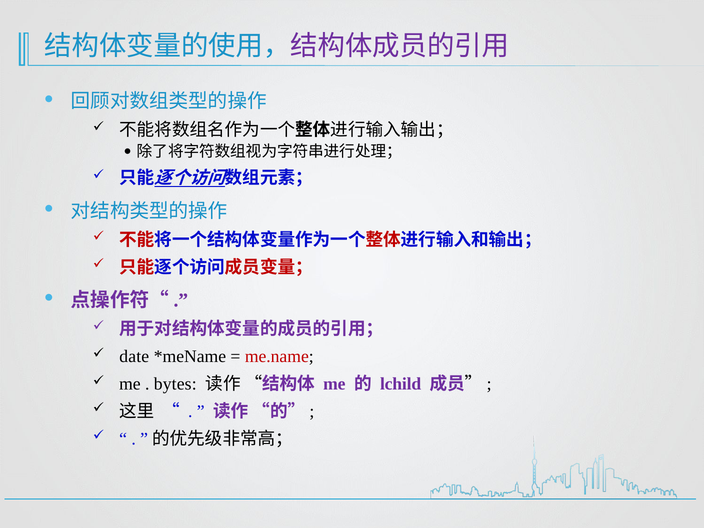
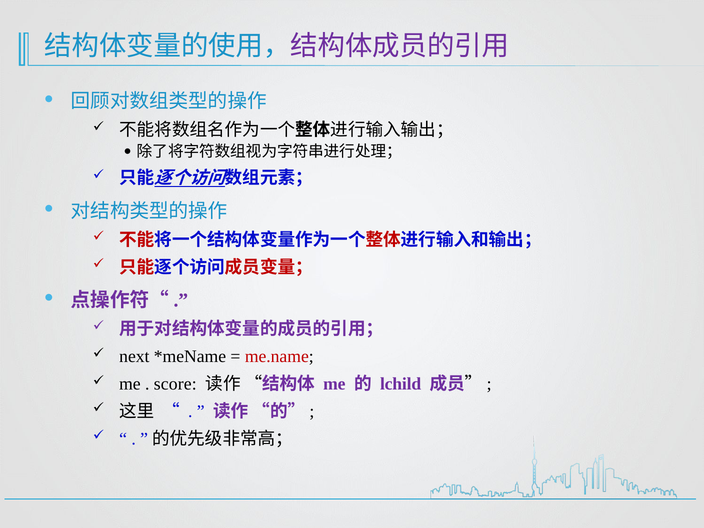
date: date -> next (134, 357)
bytes: bytes -> score (175, 384)
